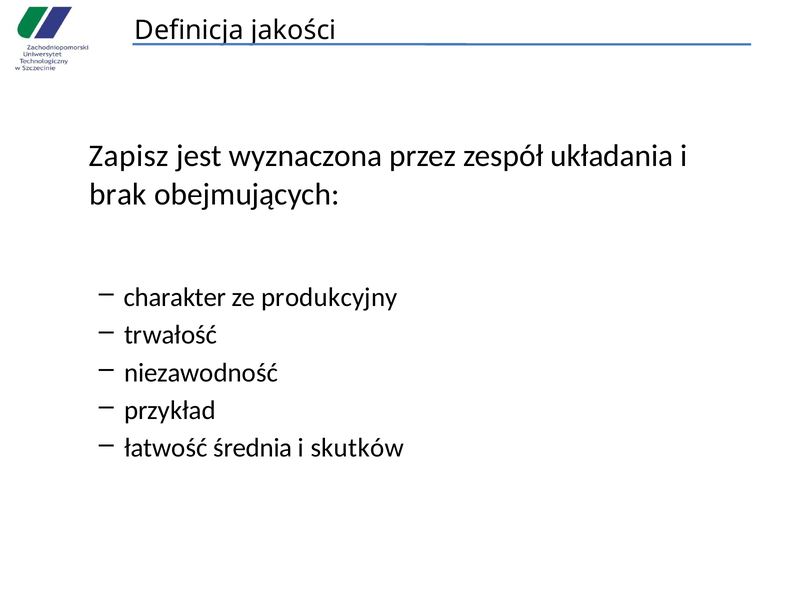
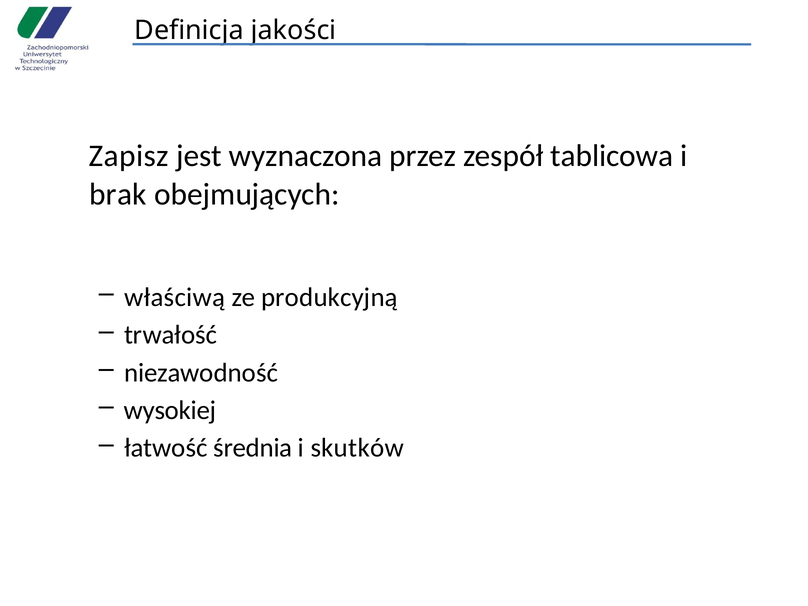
układania: układania -> tablicowa (612, 156)
charakter: charakter -> właściwą (175, 297)
produkcyjny: produkcyjny -> produkcyjną (329, 297)
przykład: przykład -> wysokiej (170, 410)
